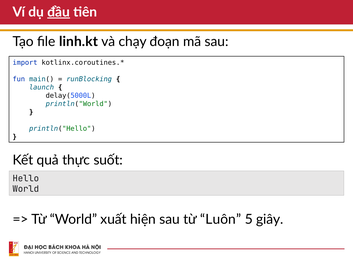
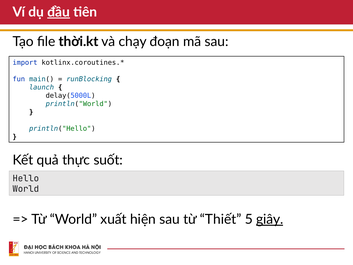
linh.kt: linh.kt -> thời.kt (79, 42)
Luôn: Luôn -> Thiết (221, 219)
giây underline: none -> present (270, 219)
